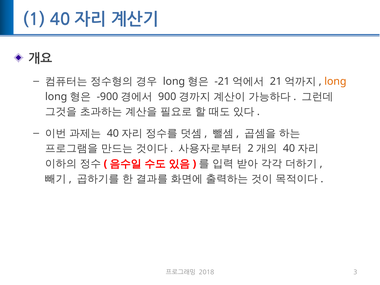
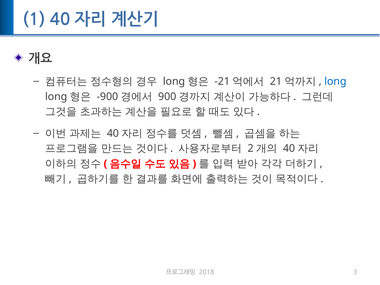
long colour: orange -> blue (335, 81)
